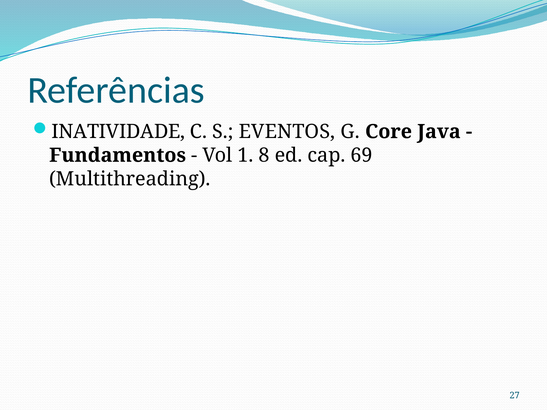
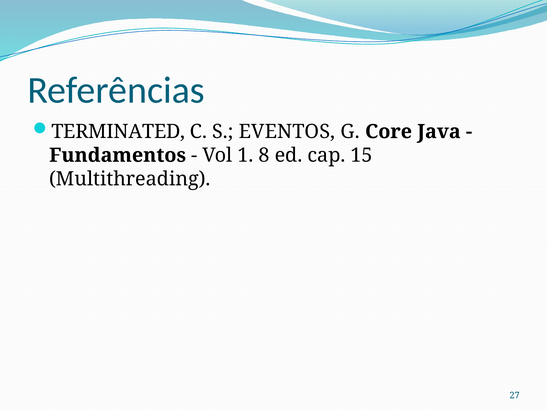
INATIVIDADE: INATIVIDADE -> TERMINATED (118, 132)
69: 69 -> 15 (362, 155)
